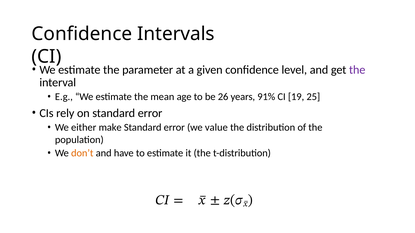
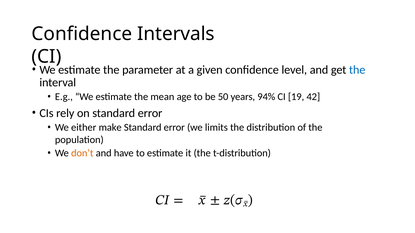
the colour: purple -> blue (357, 70)
26: 26 -> 50 (223, 97)
91%: 91% -> 94% (266, 97)
25: 25 -> 42 (313, 97)
value: value -> limits (216, 128)
